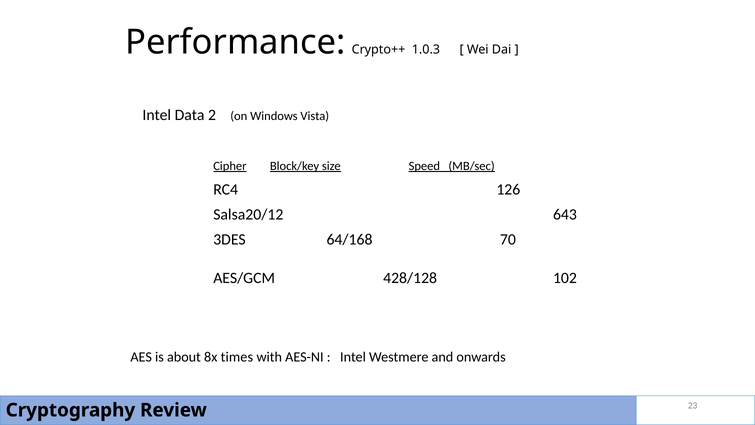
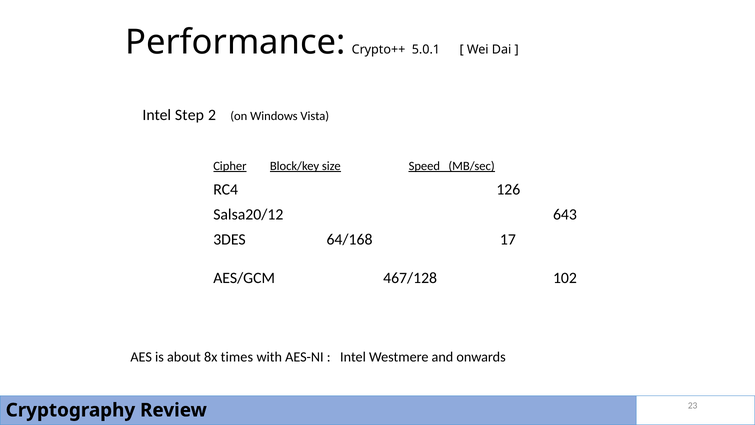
1.0.3: 1.0.3 -> 5.0.1 (426, 50)
Data: Data -> Step (189, 115)
70: 70 -> 17 (508, 239)
428/128: 428/128 -> 467/128 (410, 278)
